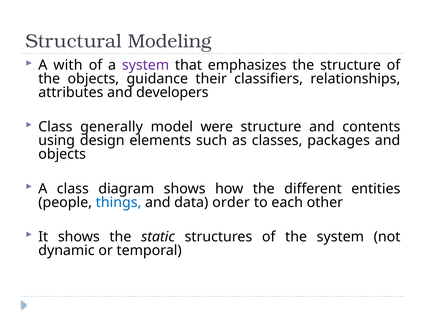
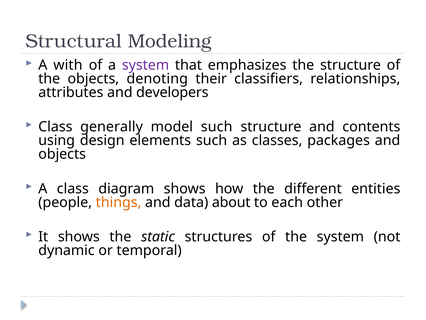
guidance: guidance -> denoting (157, 79)
model were: were -> such (217, 127)
things colour: blue -> orange (119, 202)
order: order -> about (231, 202)
